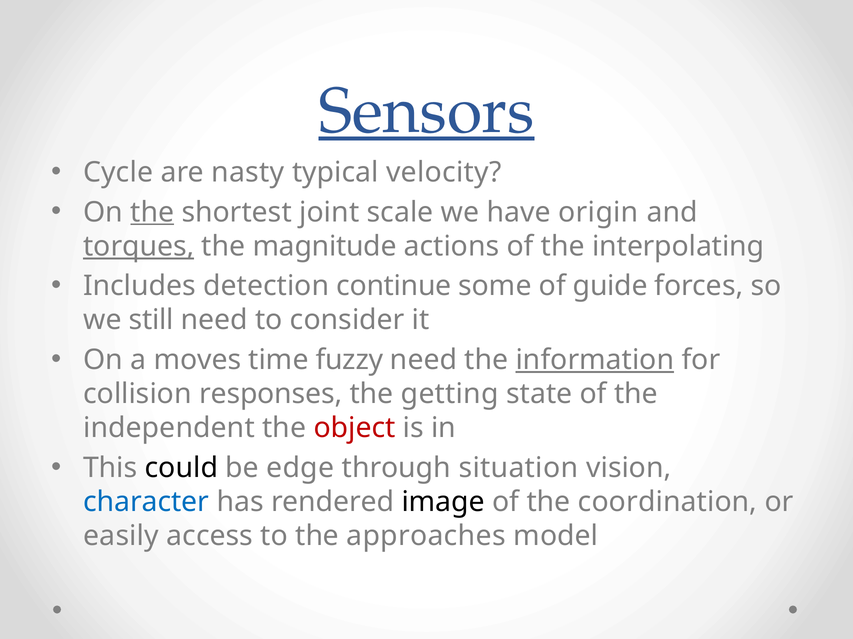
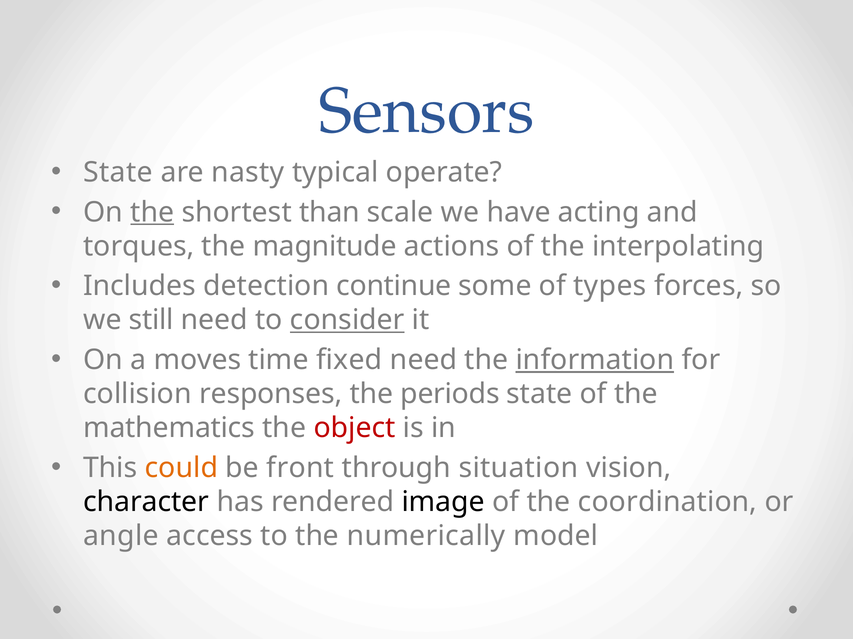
Sensors underline: present -> none (426, 111)
Cycle: Cycle -> State (118, 173)
velocity: velocity -> operate (444, 173)
joint: joint -> than (329, 212)
origin: origin -> acting (599, 212)
torques underline: present -> none (139, 247)
guide: guide -> types (610, 286)
consider underline: none -> present (347, 320)
fuzzy: fuzzy -> fixed (349, 360)
getting: getting -> periods (450, 394)
independent: independent -> mathematics (169, 428)
could colour: black -> orange (181, 468)
edge: edge -> front (300, 468)
character colour: blue -> black (146, 502)
easily: easily -> angle (121, 537)
approaches: approaches -> numerically (426, 537)
